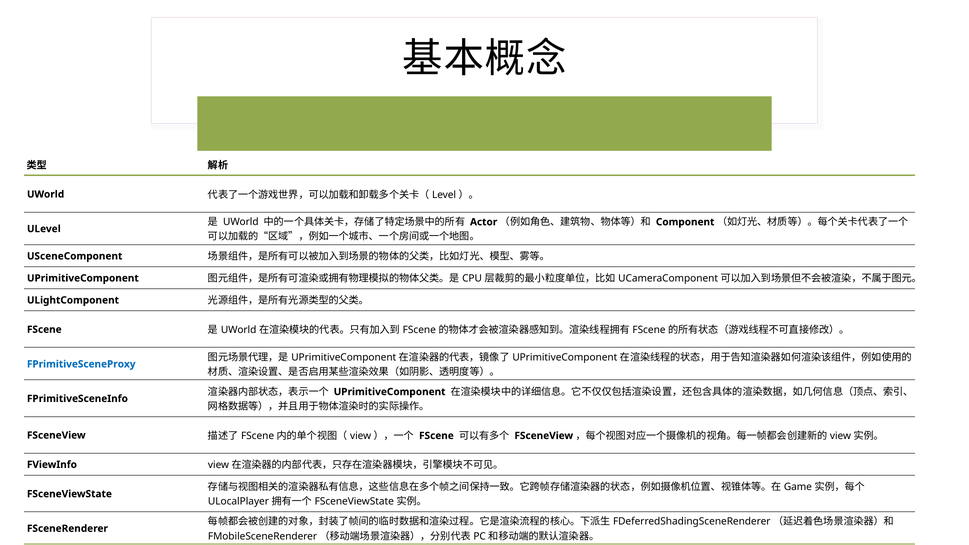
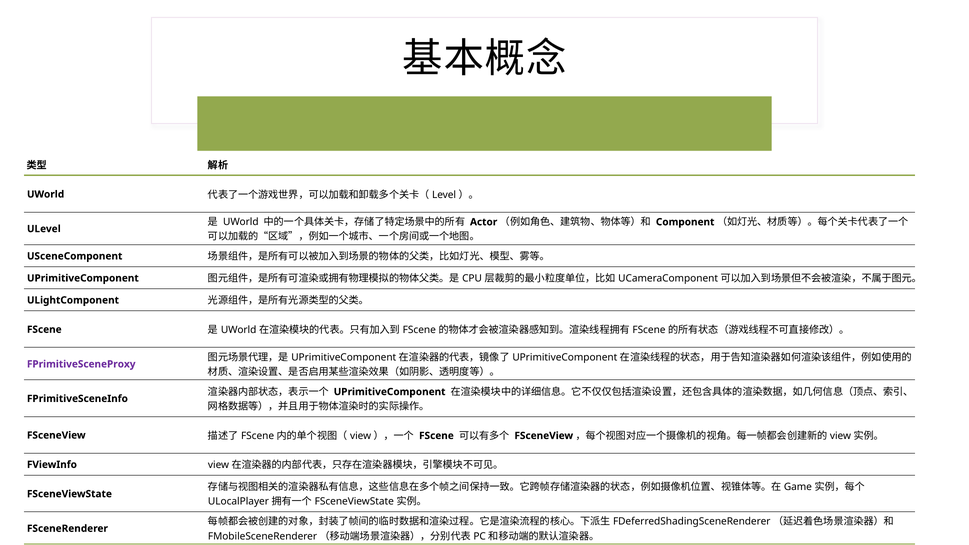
FPrimitiveSceneProxy colour: blue -> purple (81, 364)
